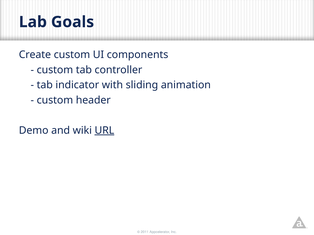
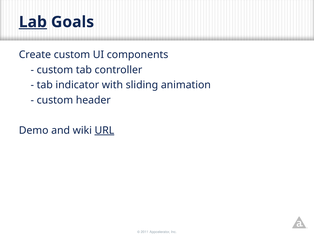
Lab underline: none -> present (33, 22)
